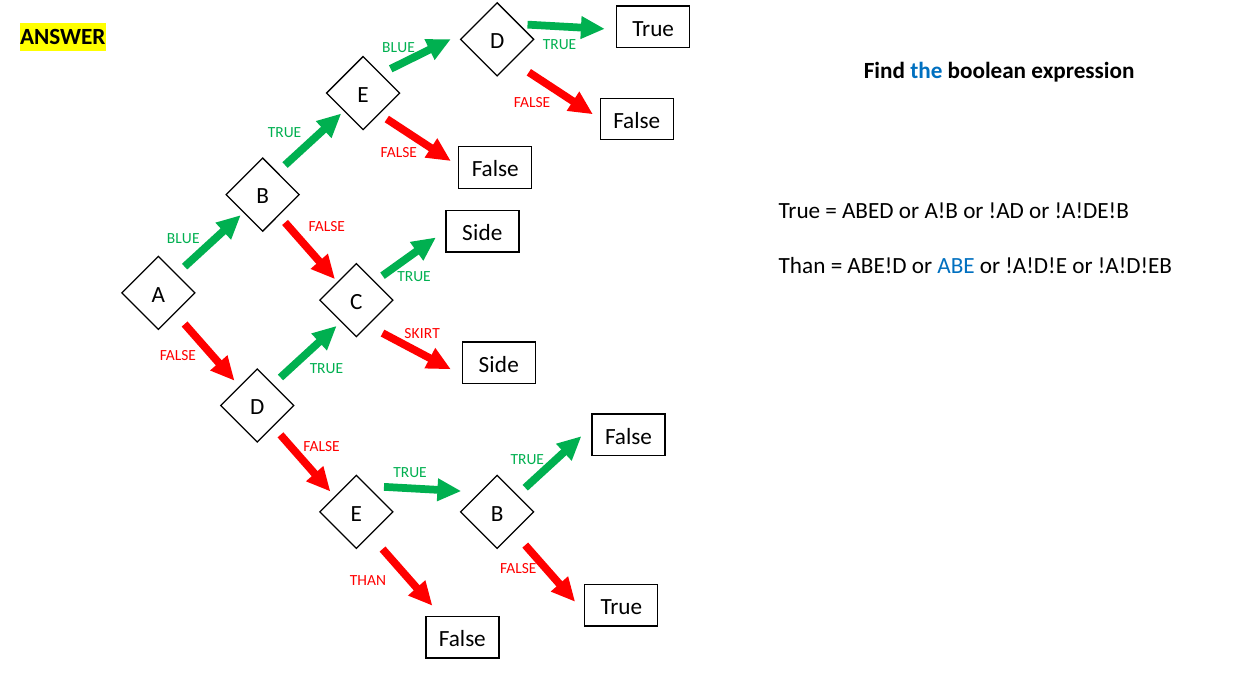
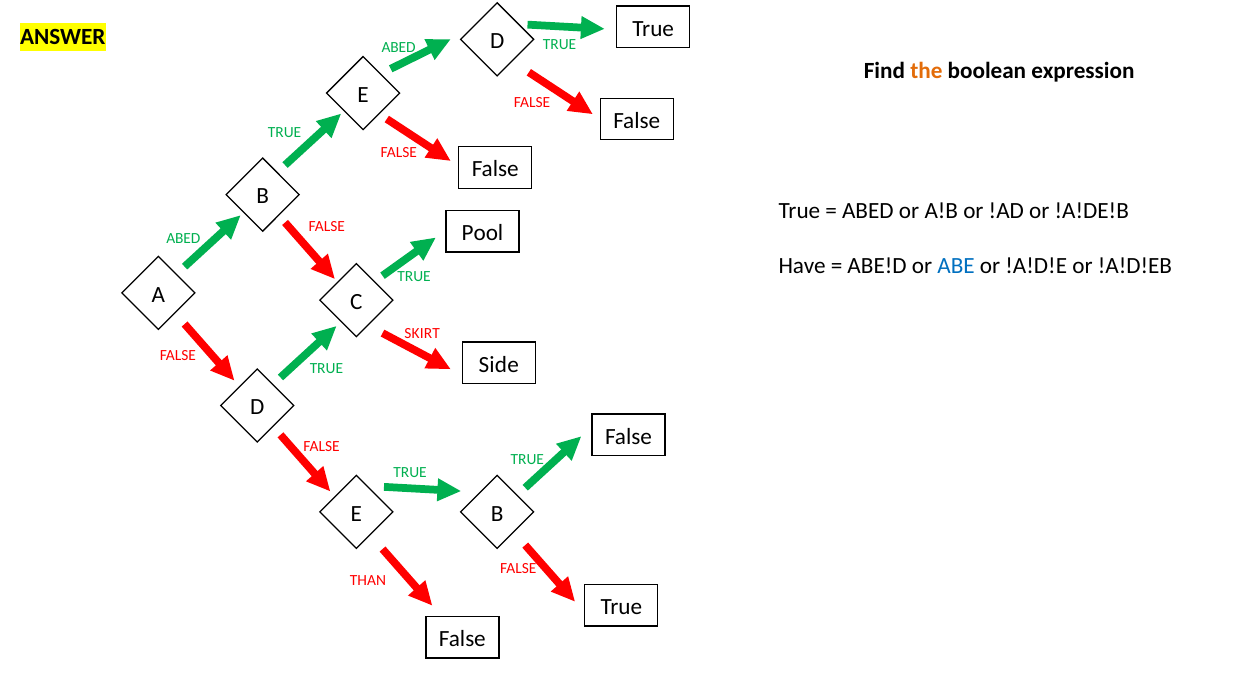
BLUE: BLUE -> ABED (399, 48)
the colour: blue -> orange (926, 70)
Side: Side -> Pool (482, 233)
BLUE: BLUE -> ABED (183, 238)
Than: Than -> Have (802, 266)
